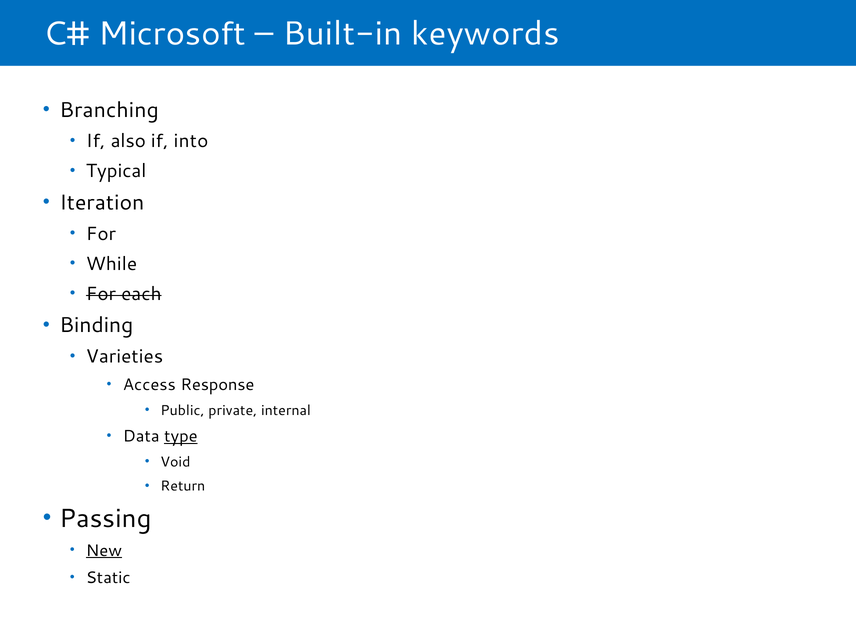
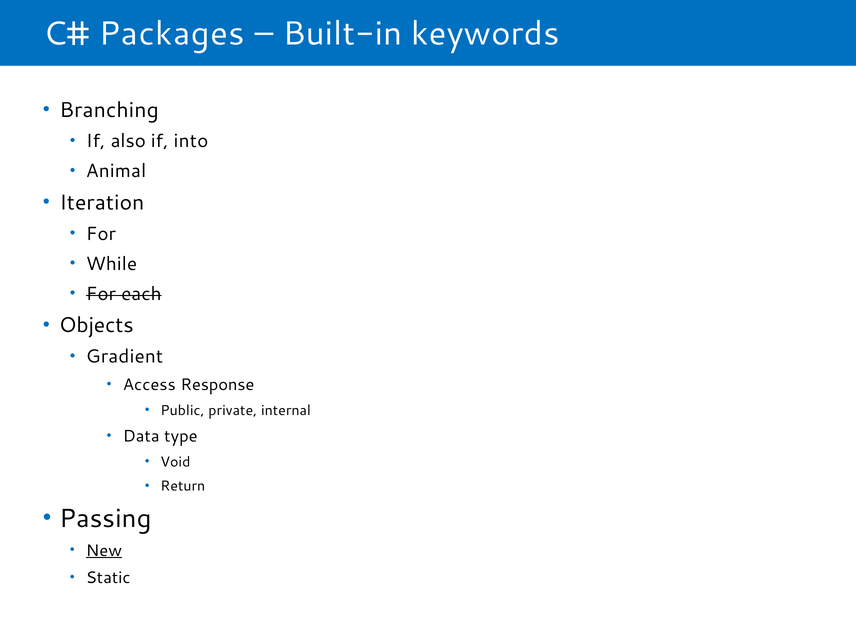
Microsoft: Microsoft -> Packages (172, 34)
Typical: Typical -> Animal (116, 171)
Binding: Binding -> Objects (96, 325)
Varieties: Varieties -> Gradient (124, 357)
type underline: present -> none (181, 436)
